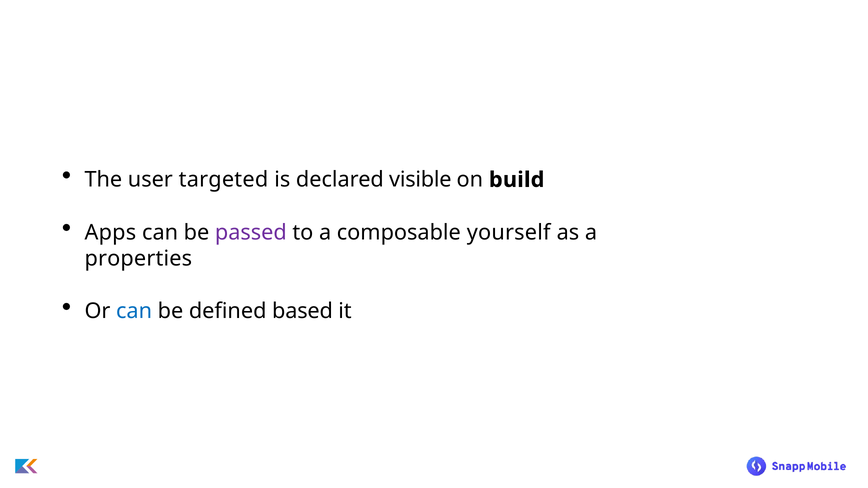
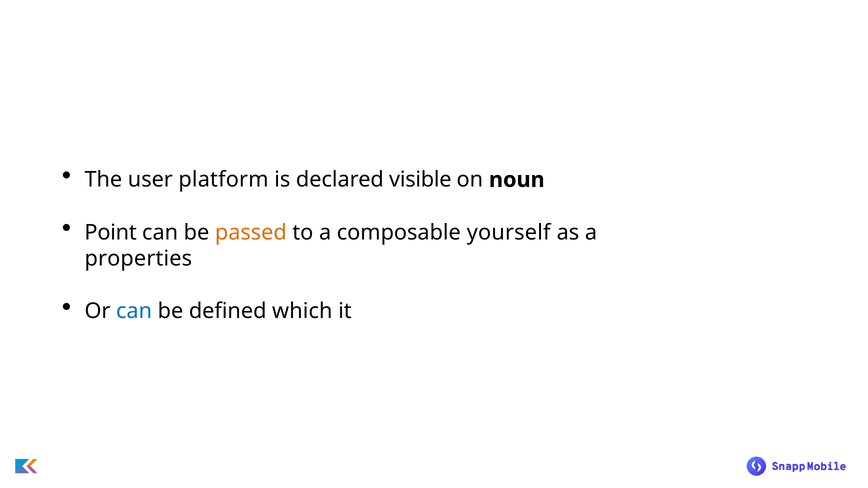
targeted: targeted -> platform (223, 180)
build: build -> noun (517, 180)
Apps: Apps -> Point (111, 233)
passed colour: purple -> orange (251, 233)
based: based -> which (302, 311)
